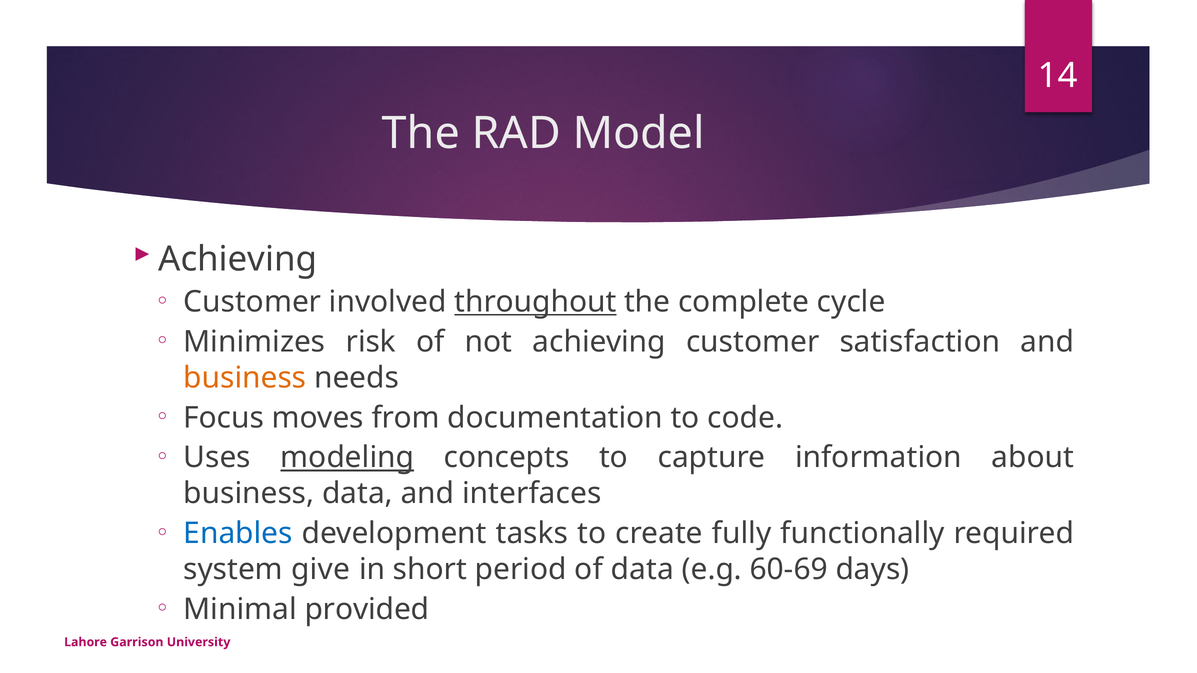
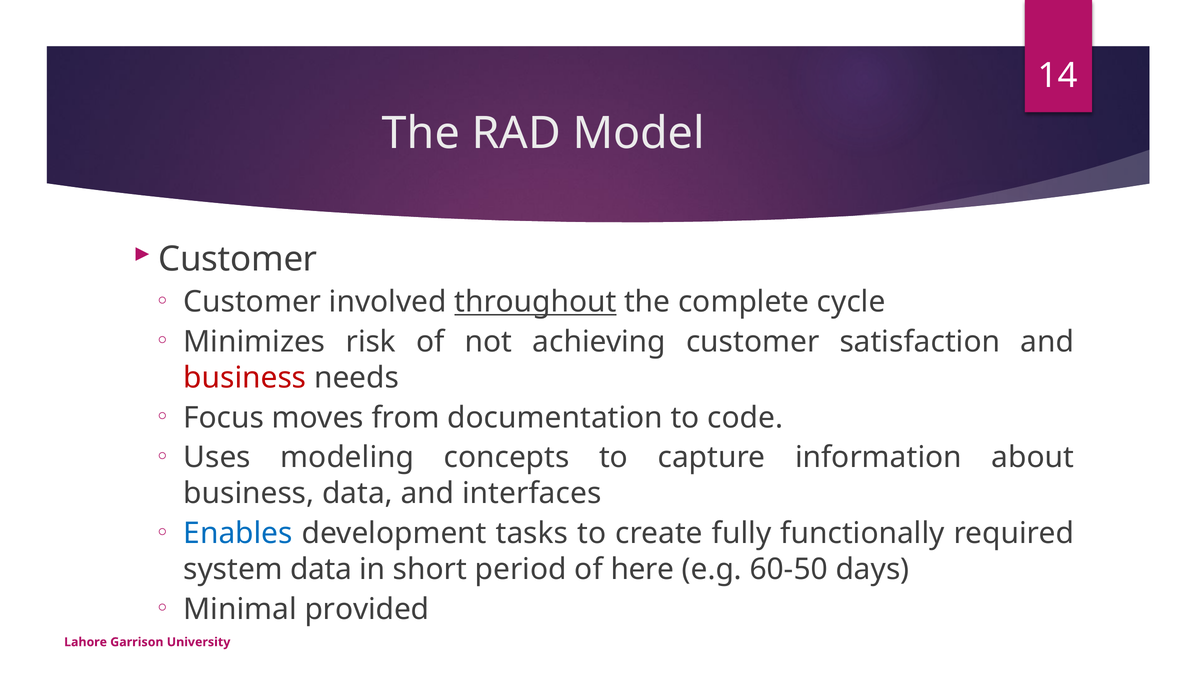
Achieving: Achieving -> Customer (238, 259)
business colour: orange -> red (245, 378)
modeling underline: present -> none (347, 458)
system give: give -> data (321, 570)
of data: data -> here (642, 570)
60-69: 60-69 -> 60-50 (789, 570)
